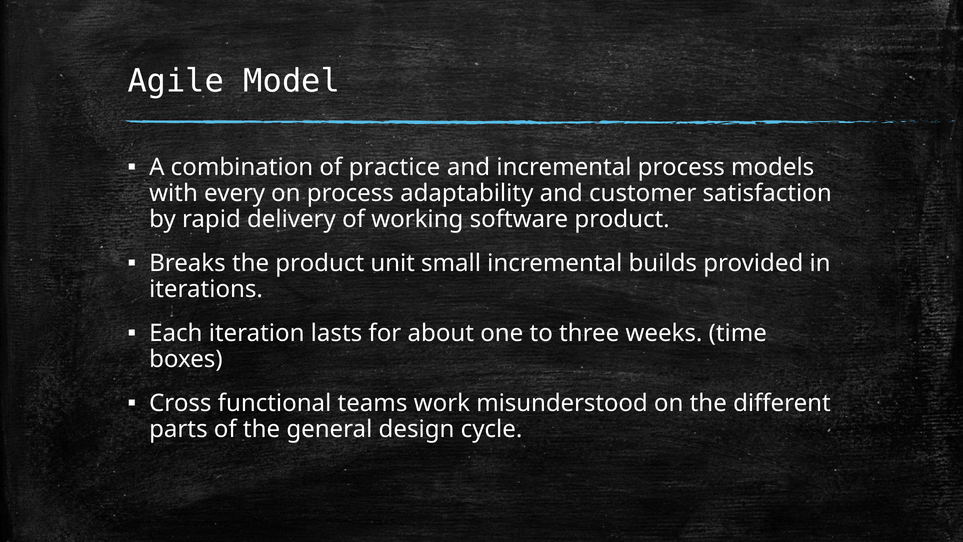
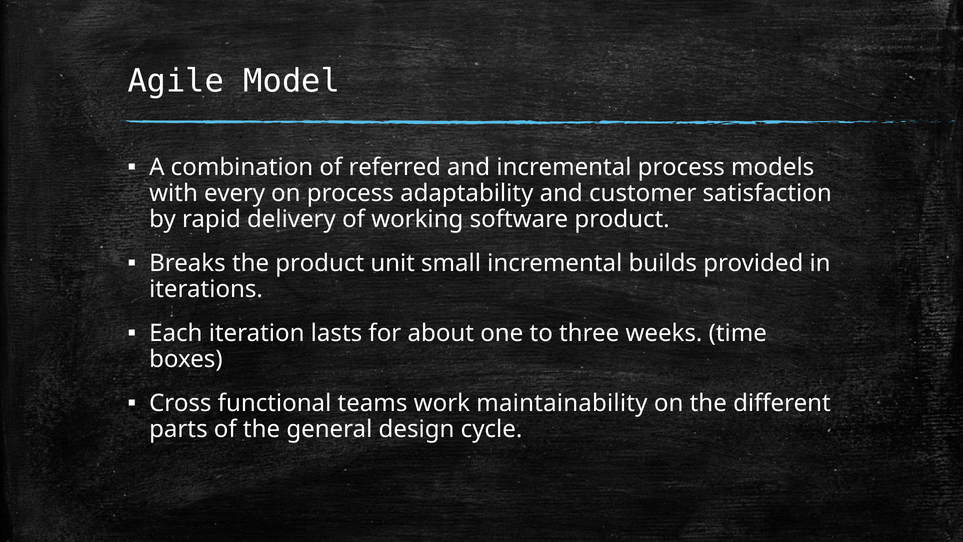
practice: practice -> referred (395, 167)
misunderstood: misunderstood -> maintainability (562, 403)
